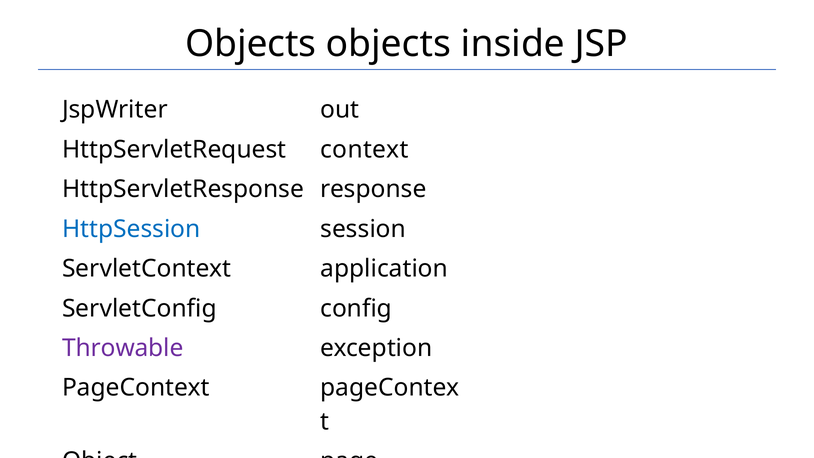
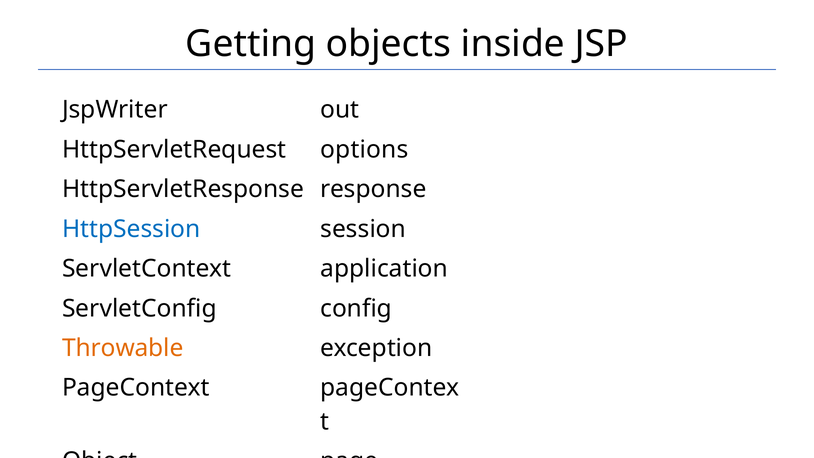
Objects: Objects -> Getting (251, 44)
context: context -> options (364, 149)
Throwable colour: purple -> orange (123, 348)
